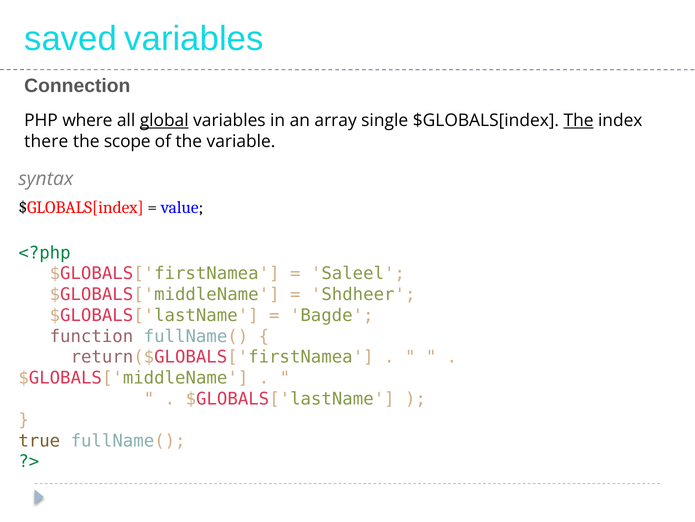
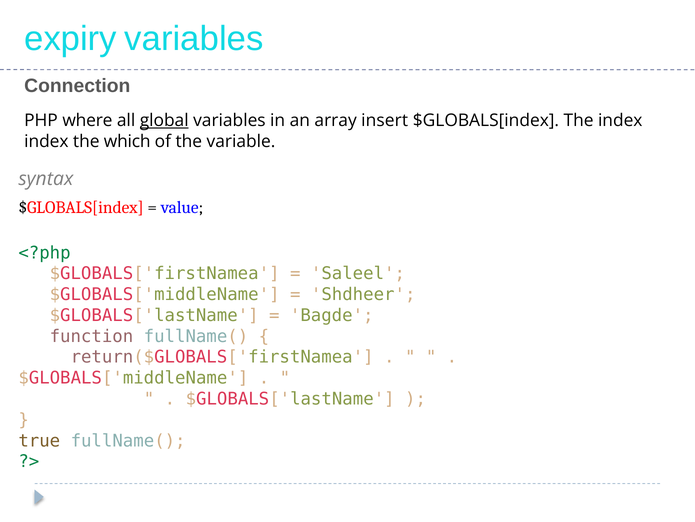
saved: saved -> expiry (71, 39)
single: single -> insert (385, 120)
The underline: present -> none (579, 120)
there: there -> index (46, 141)
scope: scope -> which (127, 141)
